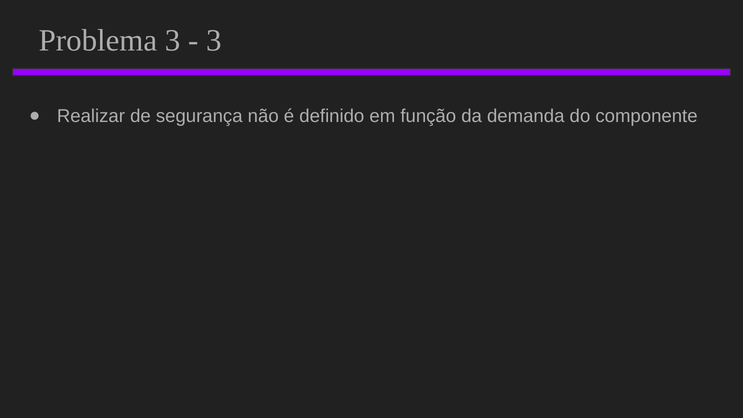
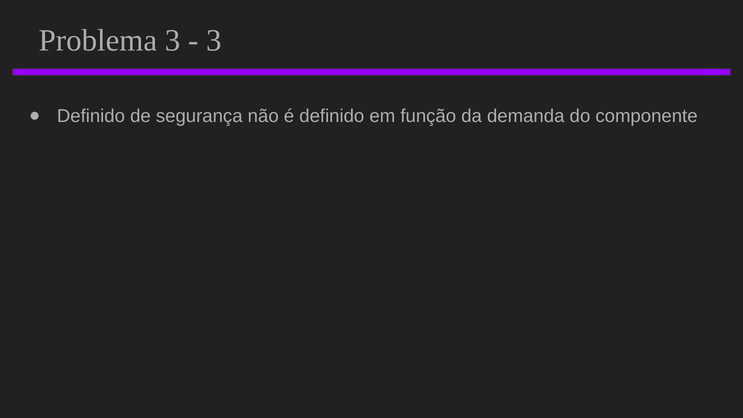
Realizar: Realizar -> Definido (91, 116)
